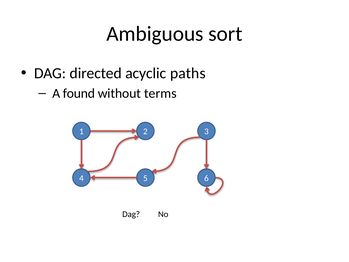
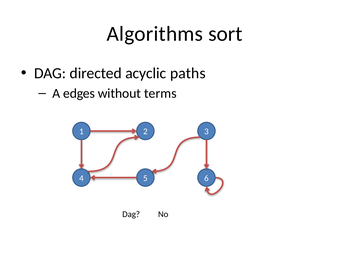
Ambiguous: Ambiguous -> Algorithms (155, 34)
found: found -> edges (79, 93)
